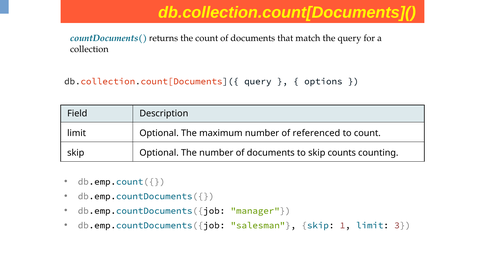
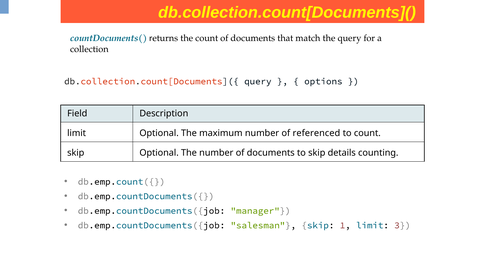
counts: counts -> details (342, 153)
